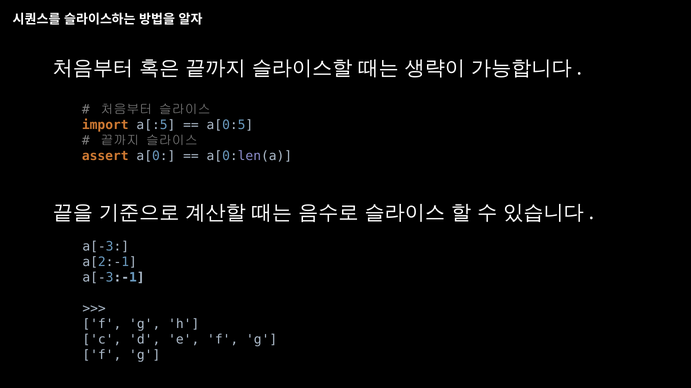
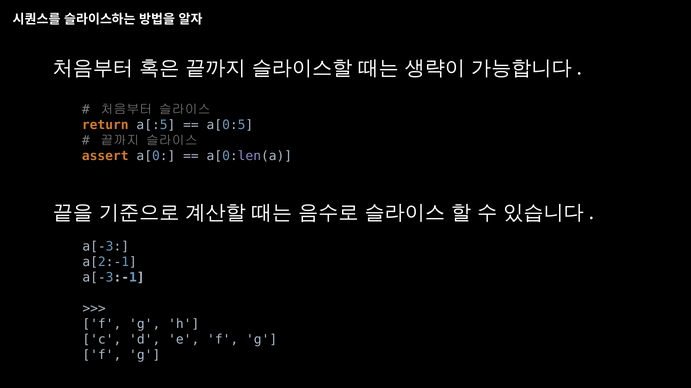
import: import -> return (105, 125)
